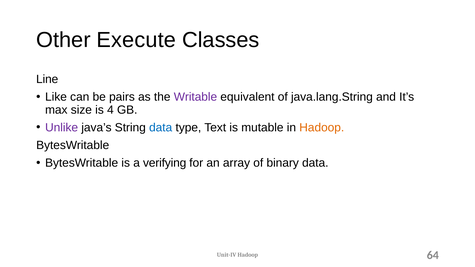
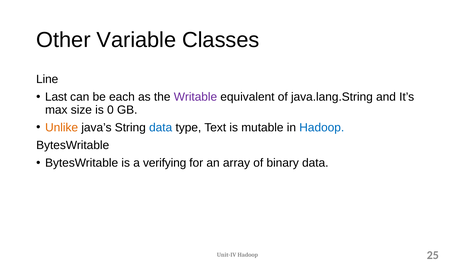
Execute: Execute -> Variable (136, 40)
Like: Like -> Last (56, 97)
pairs: pairs -> each (122, 97)
4: 4 -> 0 (110, 110)
Unlike colour: purple -> orange (62, 128)
Hadoop colour: orange -> blue (322, 128)
64: 64 -> 25 (433, 255)
